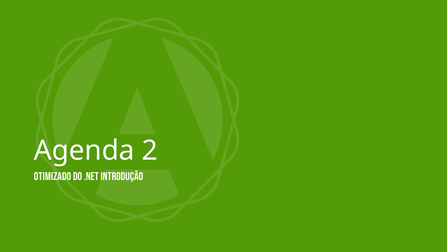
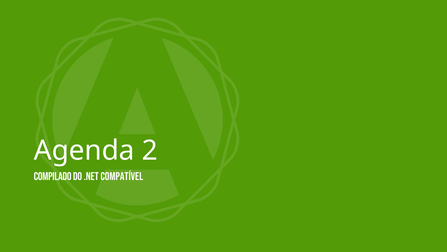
Otimizado: Otimizado -> Compilado (53, 176)
Introdução: Introdução -> Compatível (122, 176)
